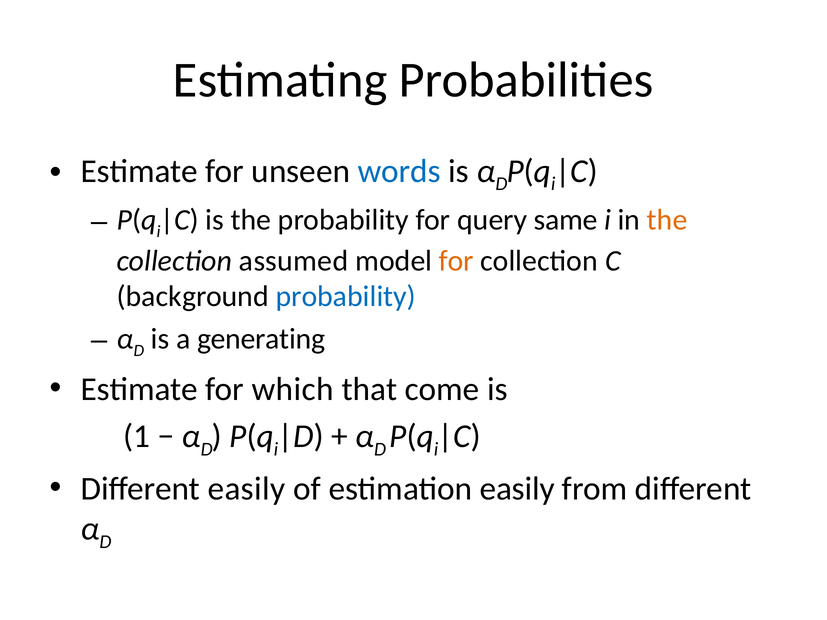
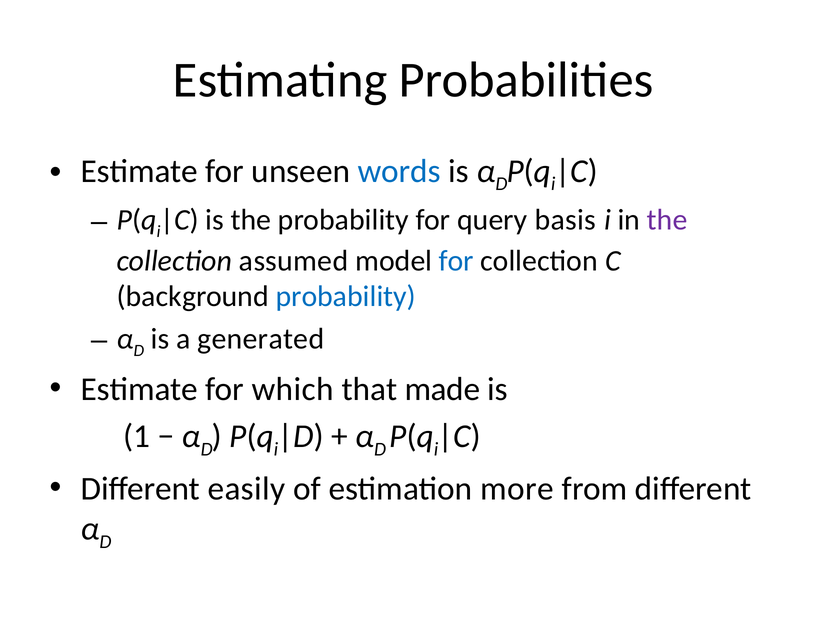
same: same -> basis (565, 220)
the colour: orange -> purple (667, 220)
for colour: orange -> blue (456, 261)
generating: generating -> generated (261, 339)
come: come -> made (442, 389)
estimation easily: easily -> more (517, 489)
